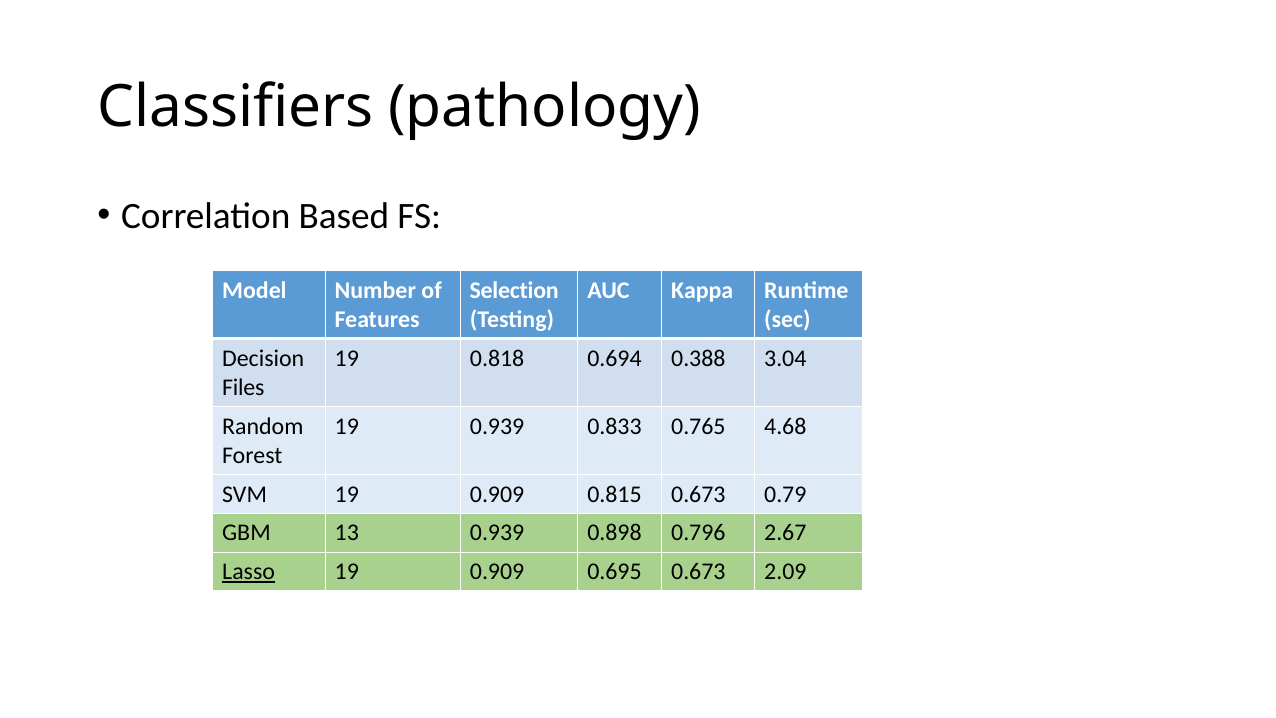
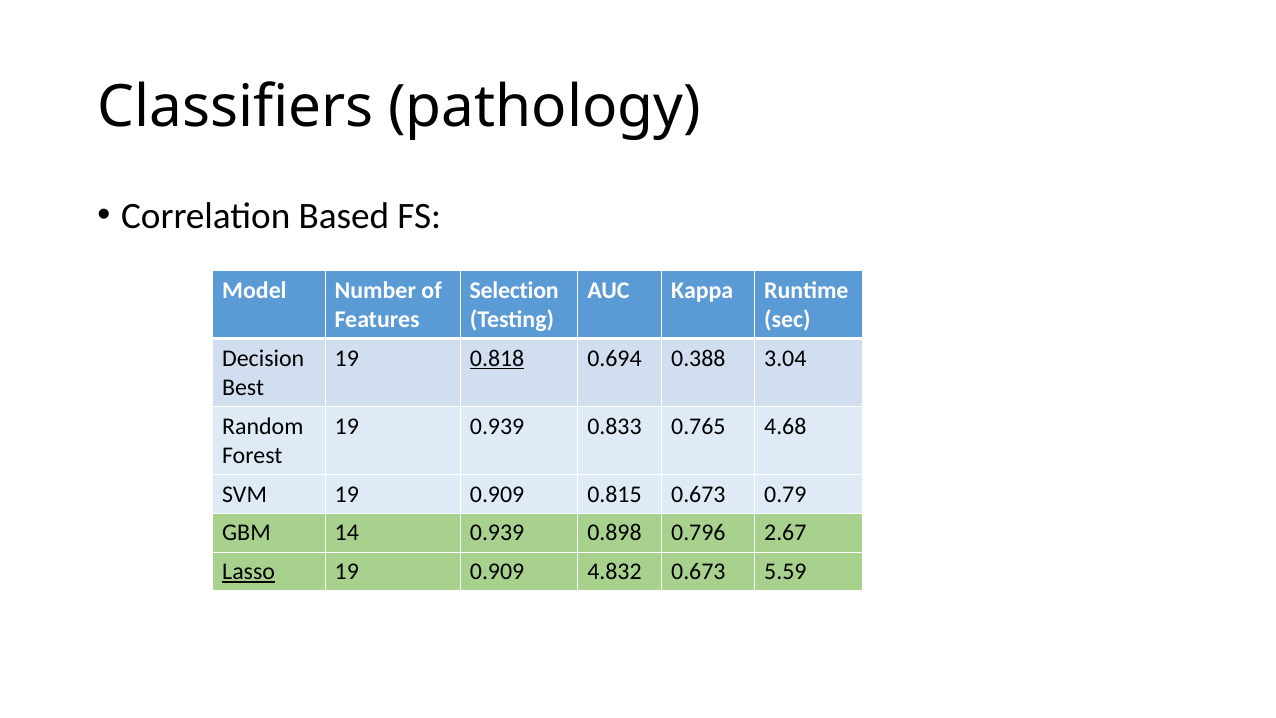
0.818 underline: none -> present (497, 358)
Files: Files -> Best (243, 387)
13: 13 -> 14 (347, 533)
0.695: 0.695 -> 4.832 (614, 572)
2.09: 2.09 -> 5.59 (785, 572)
